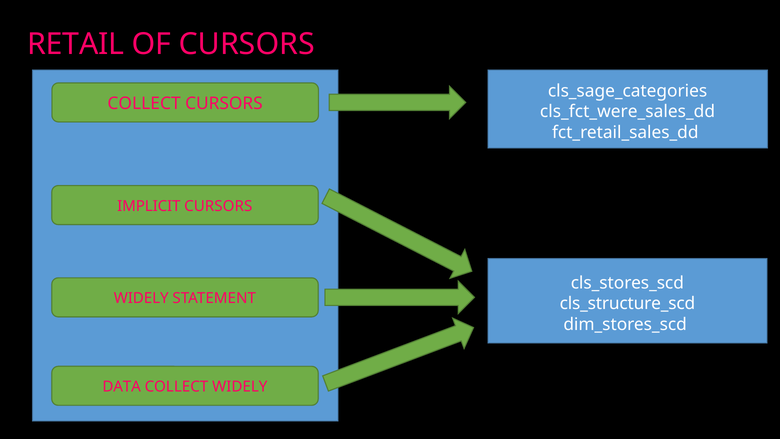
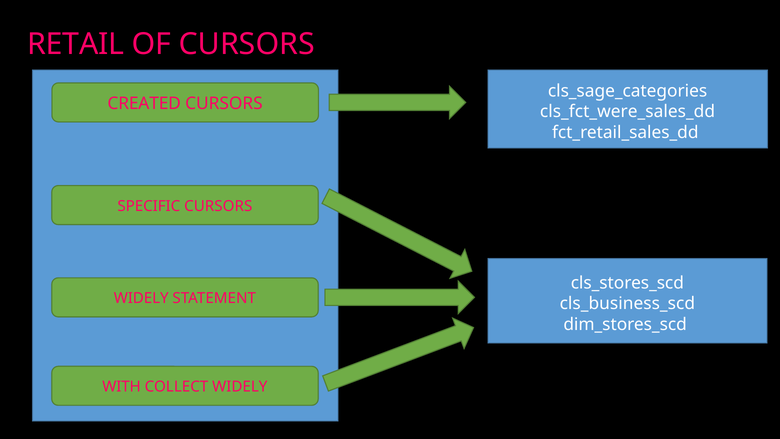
COLLECT: COLLECT -> CREATED (144, 104)
IMPLICIT: IMPLICIT -> SPECIFIC (149, 206)
cls_structure_scd: cls_structure_scd -> cls_business_scd (627, 303)
DATA: DATA -> WITH (122, 387)
